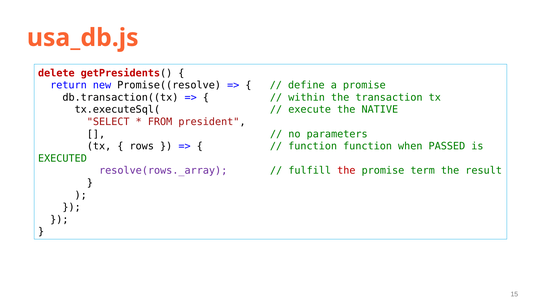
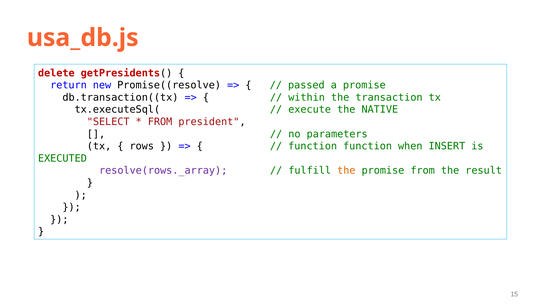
define: define -> passed (306, 85)
PASSED: PASSED -> INSERT (447, 146)
the colour: red -> orange (346, 170)
promise term: term -> from (423, 170)
